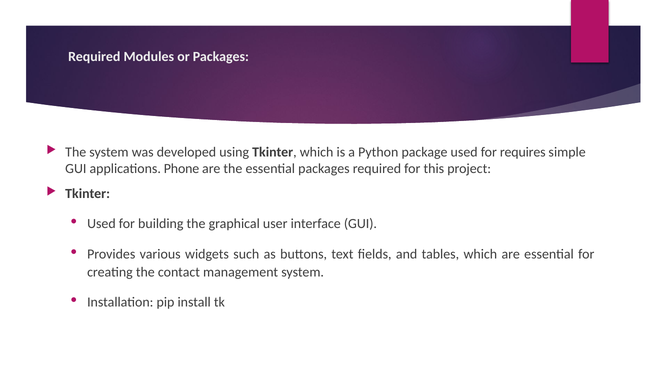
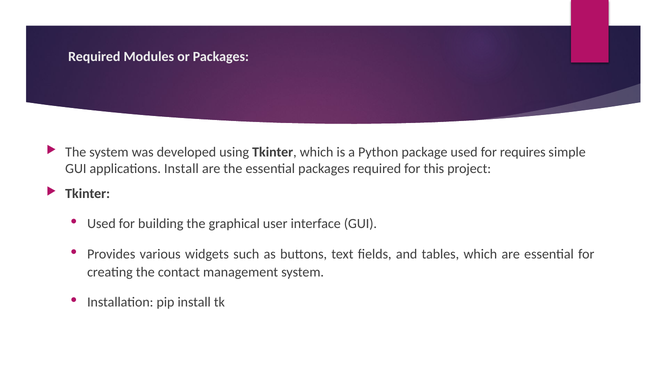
applications Phone: Phone -> Install (181, 169)
